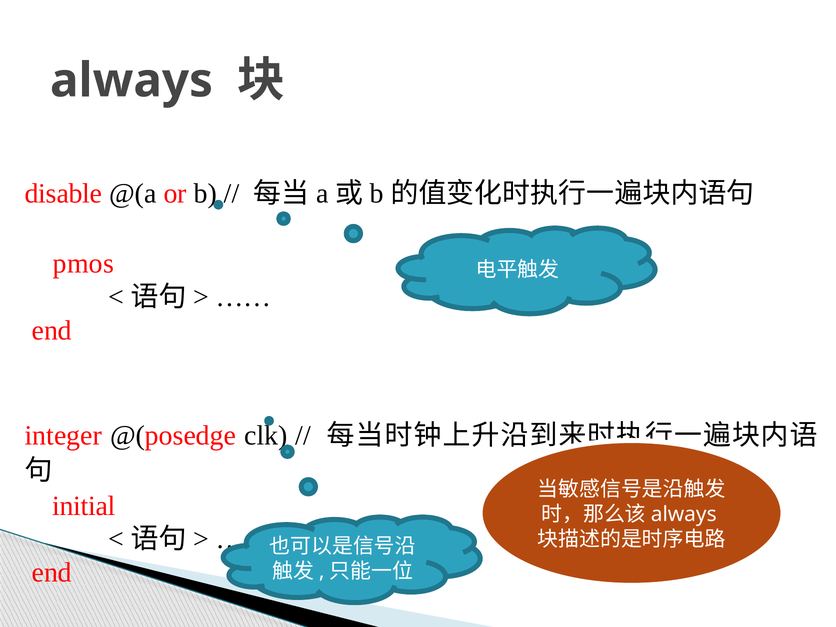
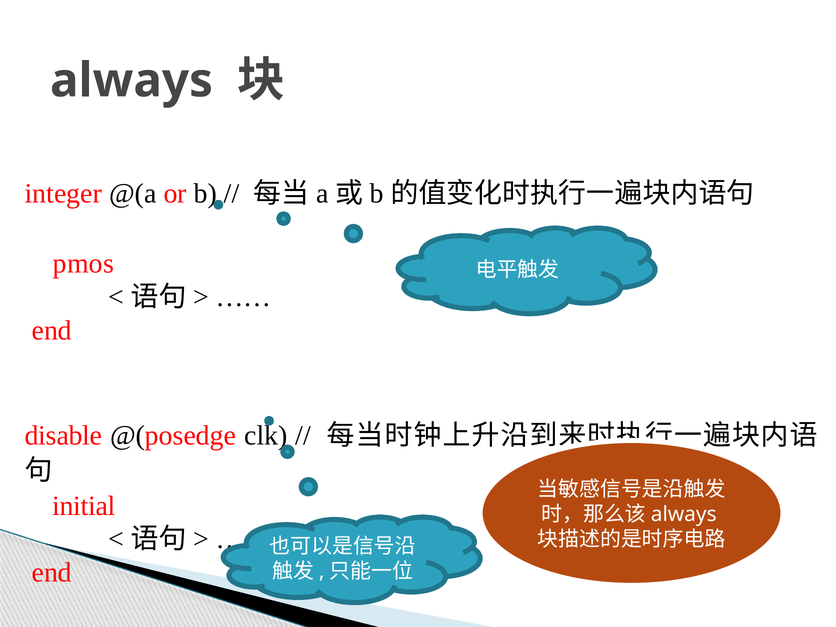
disable: disable -> integer (63, 193)
integer: integer -> disable (64, 436)
